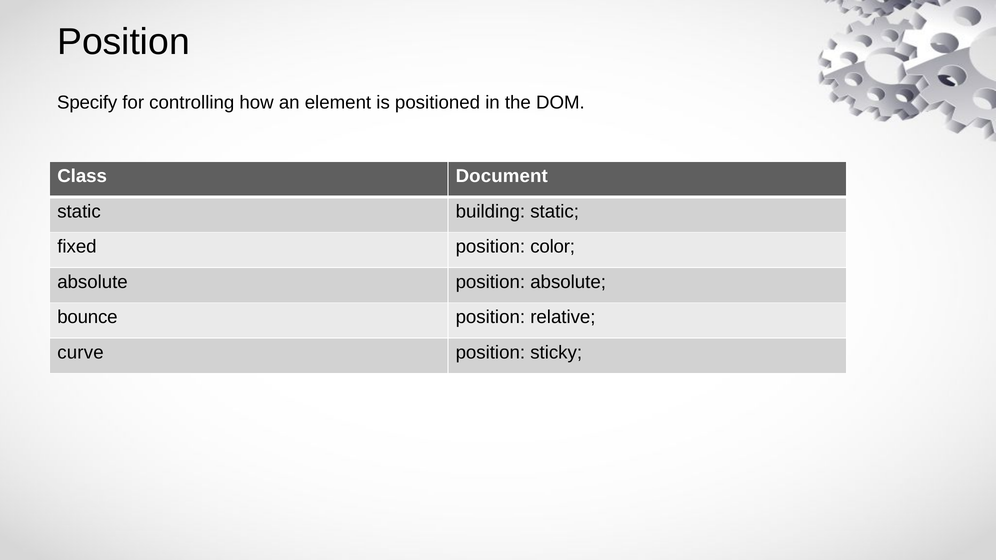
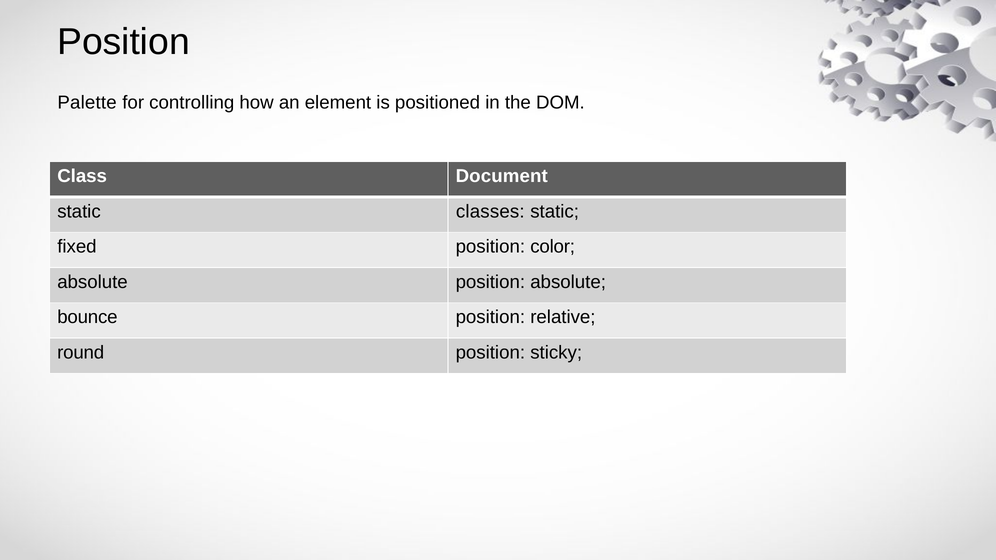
Specify: Specify -> Palette (87, 102)
building: building -> classes (490, 212)
curve: curve -> round (81, 353)
